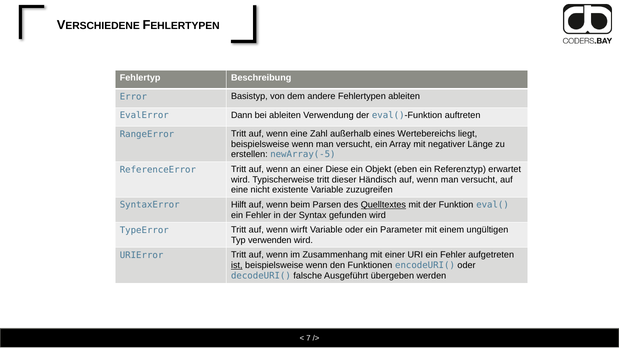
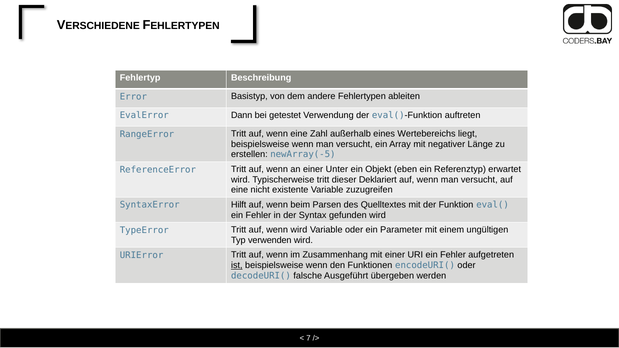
bei ableiten: ableiten -> getestet (285, 115)
Diese: Diese -> Unter (337, 170)
Händisch: Händisch -> Deklariert (378, 180)
Quelltextes underline: present -> none (383, 205)
wenn wirft: wirft -> wird (299, 230)
